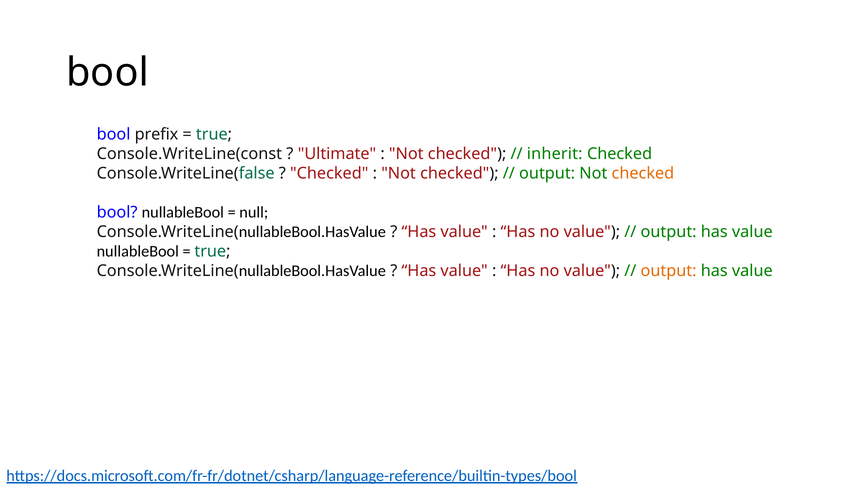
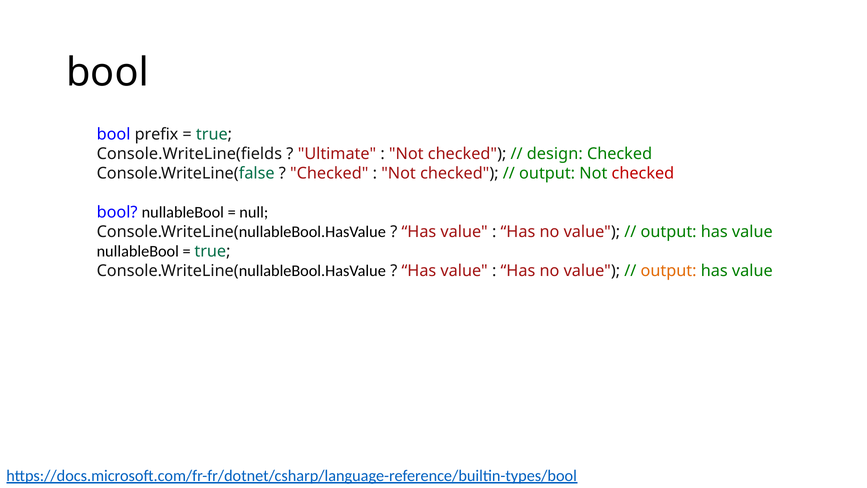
Console.WriteLine(const: Console.WriteLine(const -> Console.WriteLine(fields (189, 154)
inherit: inherit -> design (555, 154)
checked colour: orange -> red (643, 173)
